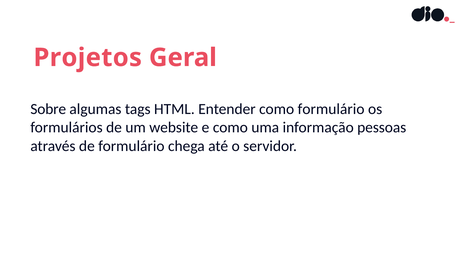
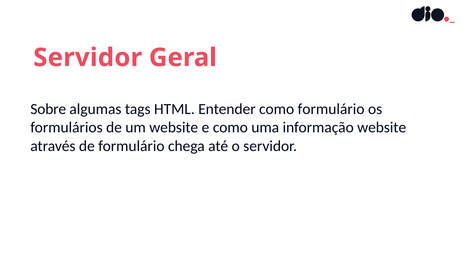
Projetos: Projetos -> Servidor (88, 58)
informação pessoas: pessoas -> website (382, 128)
